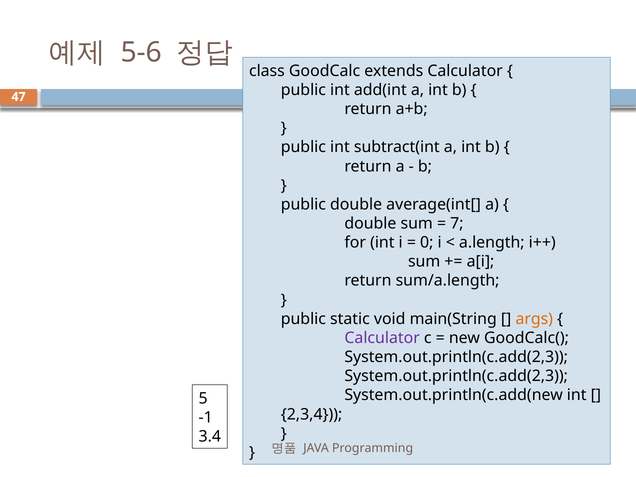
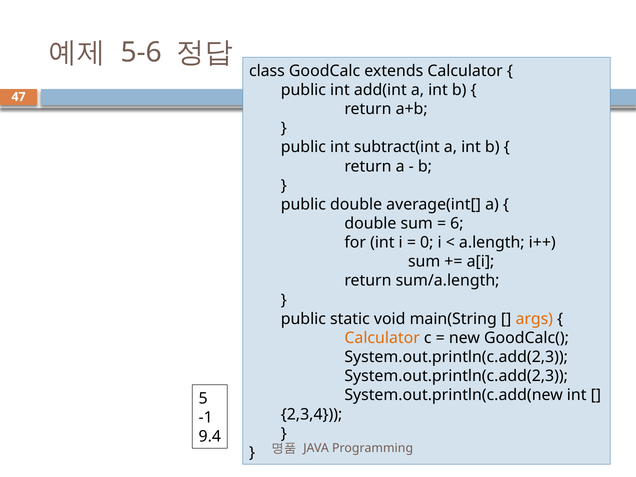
7: 7 -> 6 (457, 224)
Calculator colour: purple -> orange (382, 338)
3.4: 3.4 -> 9.4 (210, 437)
